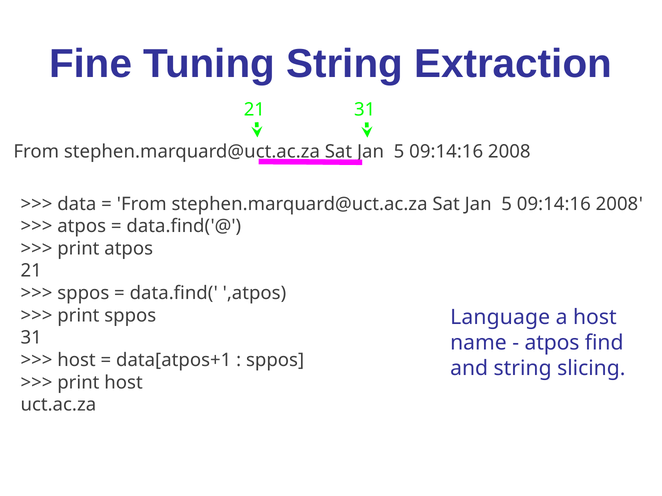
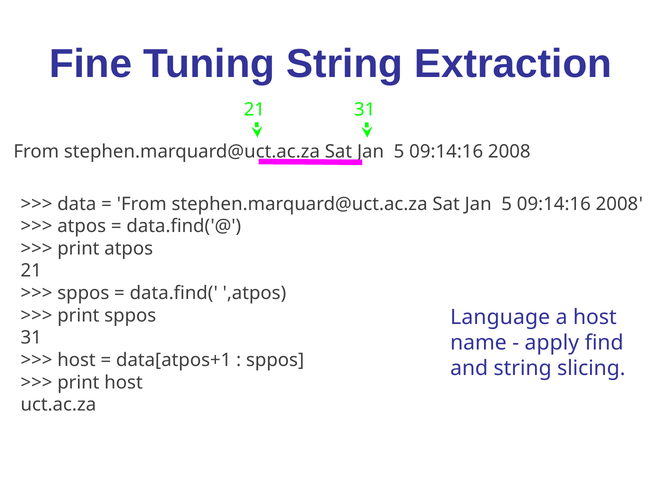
atpos: atpos -> apply (552, 343)
